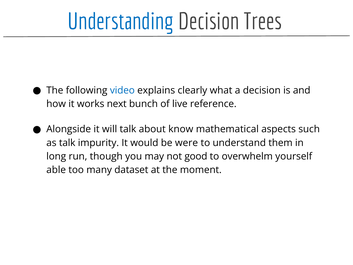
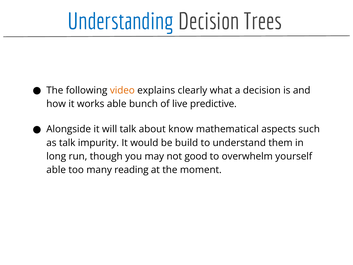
video colour: blue -> orange (122, 90)
works next: next -> able (117, 104)
reference: reference -> predictive (213, 104)
were: were -> build (187, 143)
dataset: dataset -> reading (131, 170)
